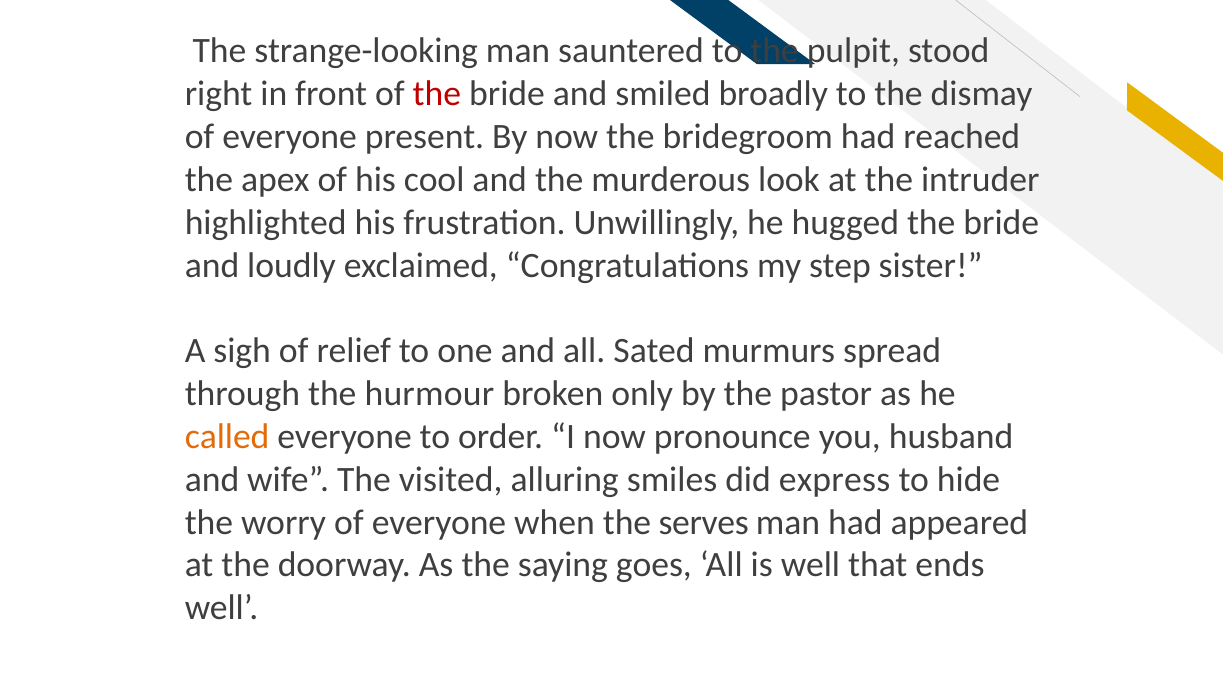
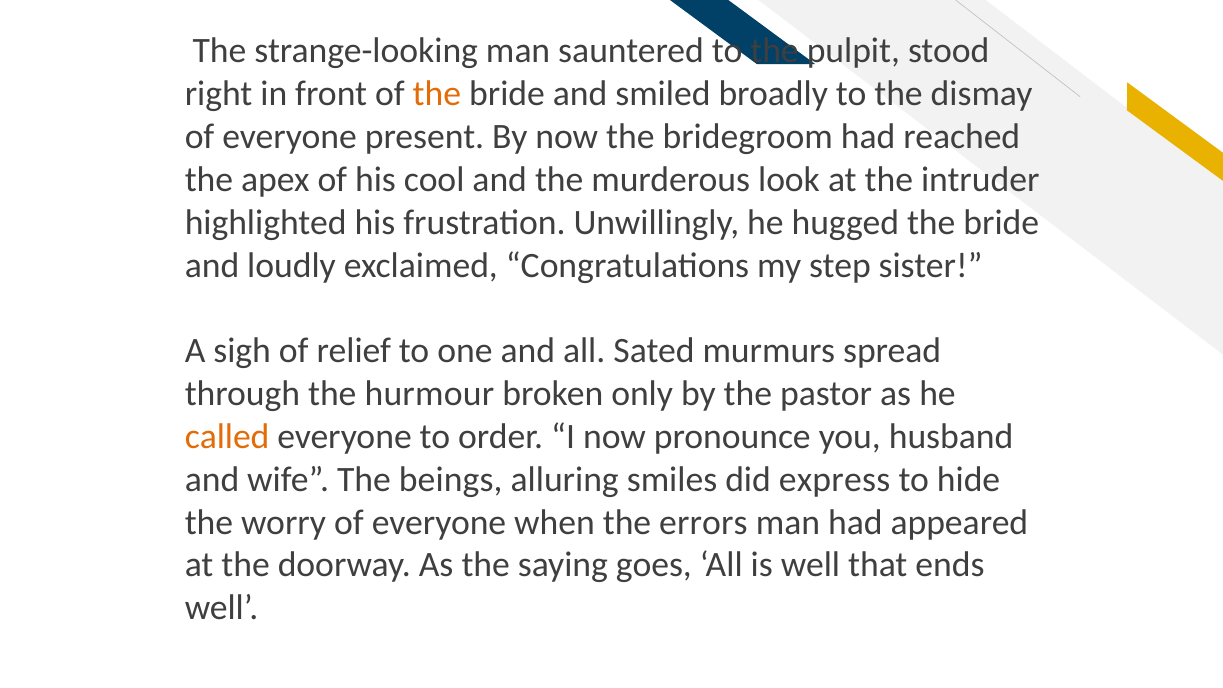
the colour: red -> orange (437, 94)
visited: visited -> beings (451, 479)
serves: serves -> errors (703, 522)
